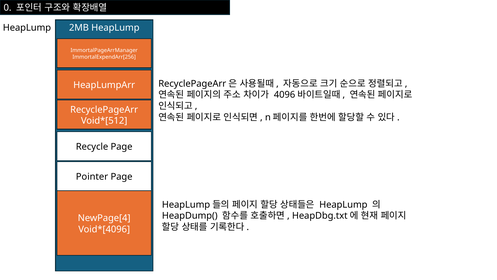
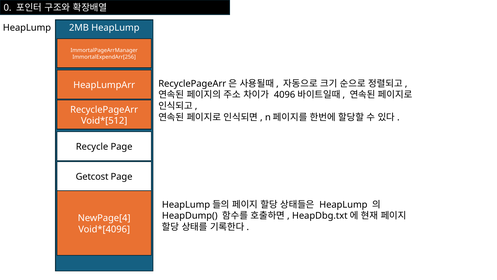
Pointer: Pointer -> Getcost (92, 176)
